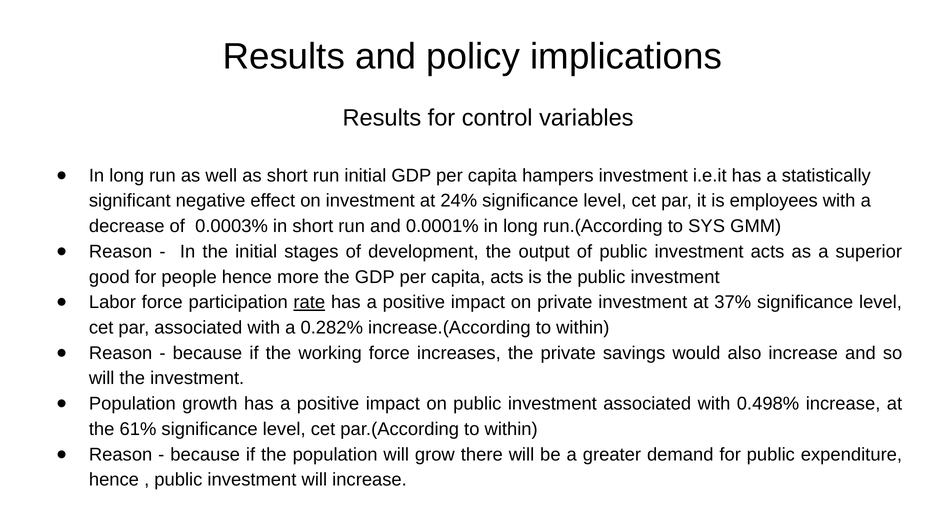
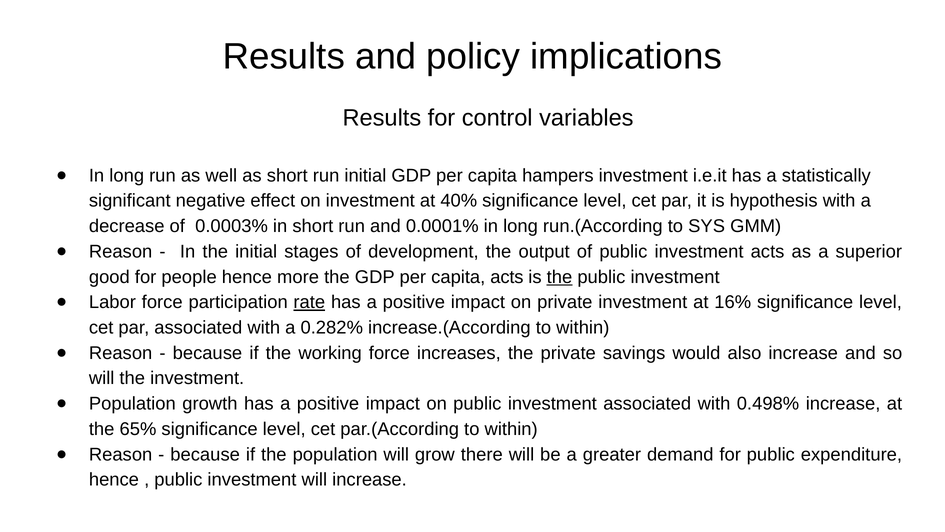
24%: 24% -> 40% (459, 201)
employees: employees -> hypothesis (774, 201)
the underline: none -> present (559, 277)
37%: 37% -> 16% (733, 302)
61%: 61% -> 65% (138, 429)
